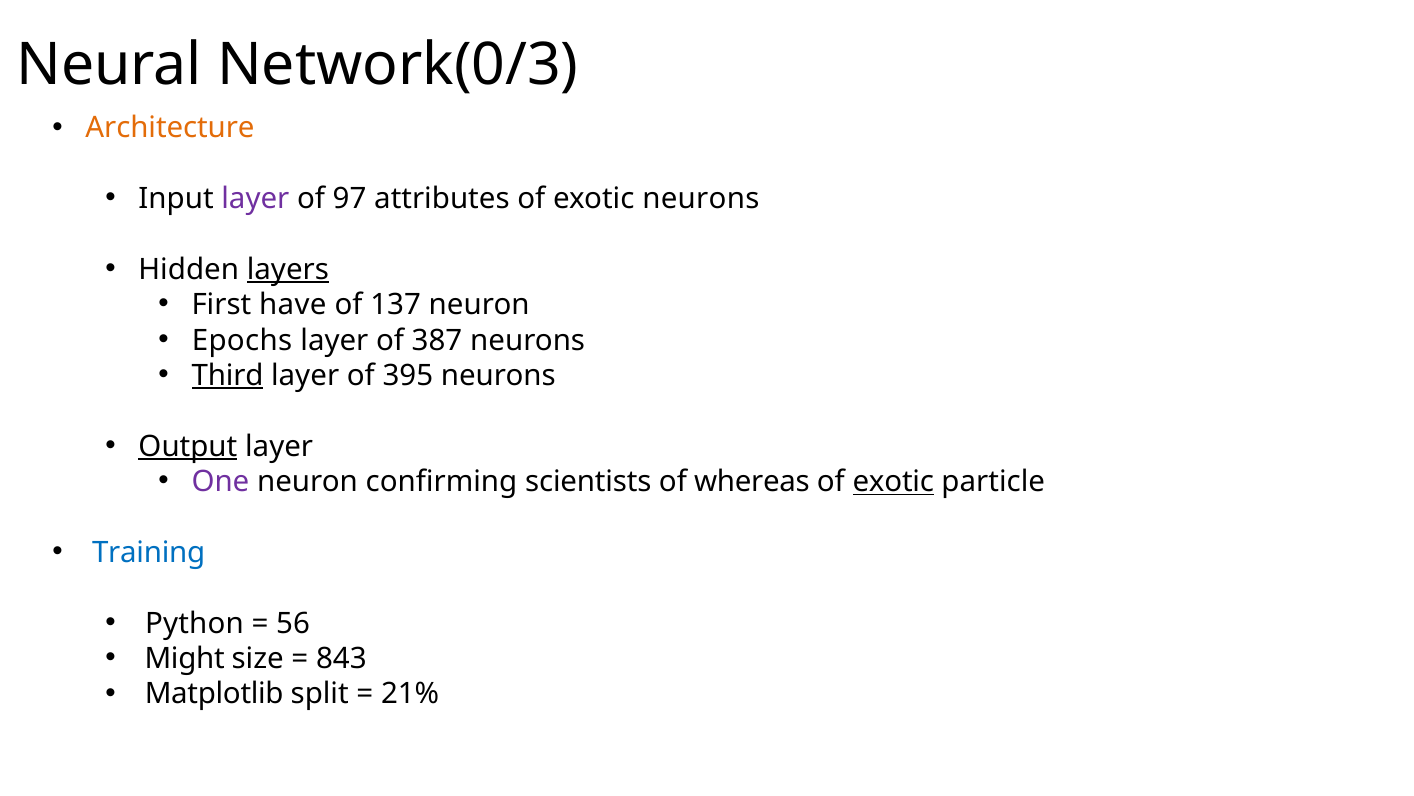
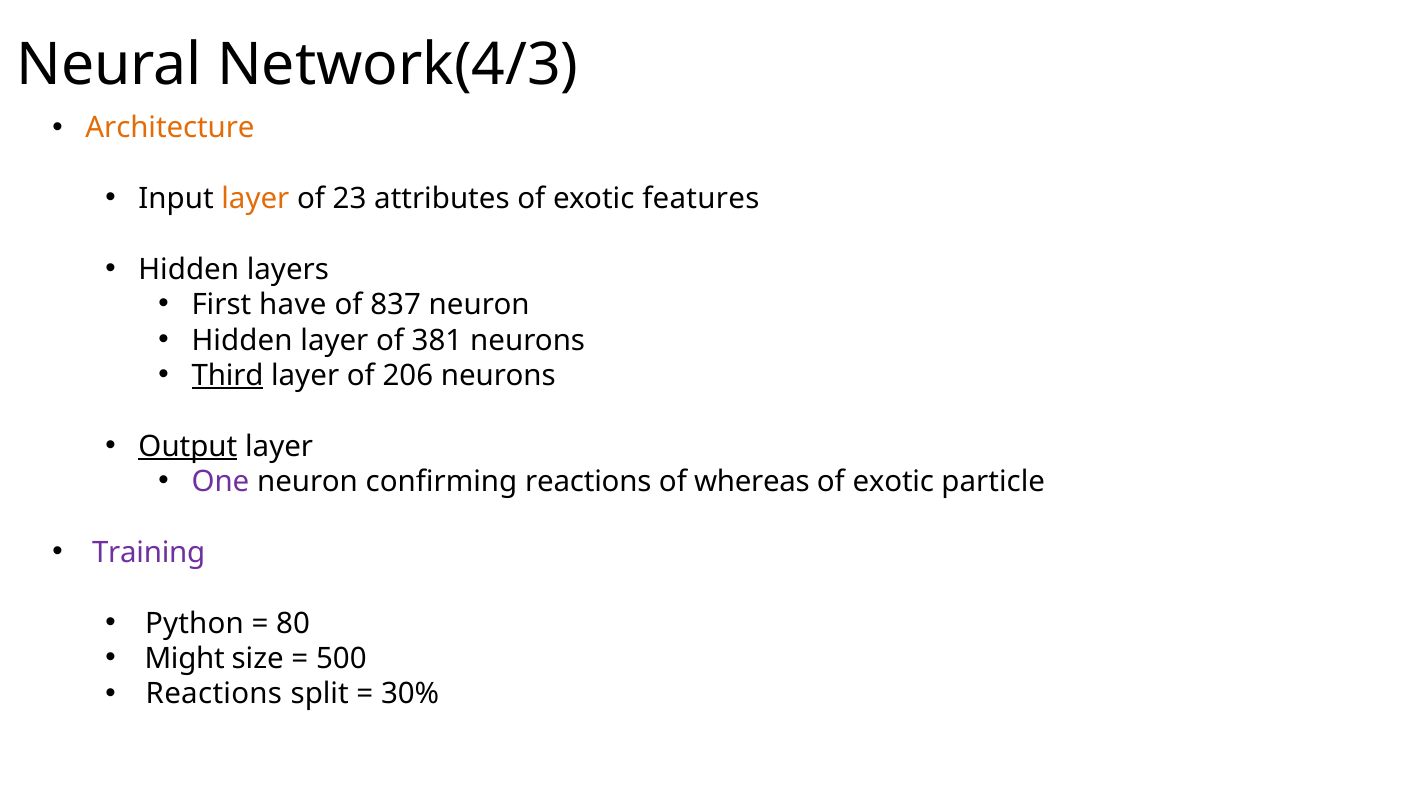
Network(0/3: Network(0/3 -> Network(4/3 (398, 65)
layer colour: purple -> orange (255, 199)
97: 97 -> 23 (350, 199)
exotic neurons: neurons -> features (701, 199)
layers underline: present -> none (288, 269)
137: 137 -> 837 (396, 305)
Epochs: Epochs -> Hidden (242, 340)
387: 387 -> 381 (437, 340)
395: 395 -> 206 (408, 375)
confirming scientists: scientists -> reactions (588, 481)
exotic underline: present -> none (893, 481)
Training colour: blue -> purple (149, 552)
56: 56 -> 80 (293, 623)
843: 843 -> 500 (341, 658)
Matplotlib: Matplotlib -> Reactions (214, 694)
21%: 21% -> 30% (410, 694)
